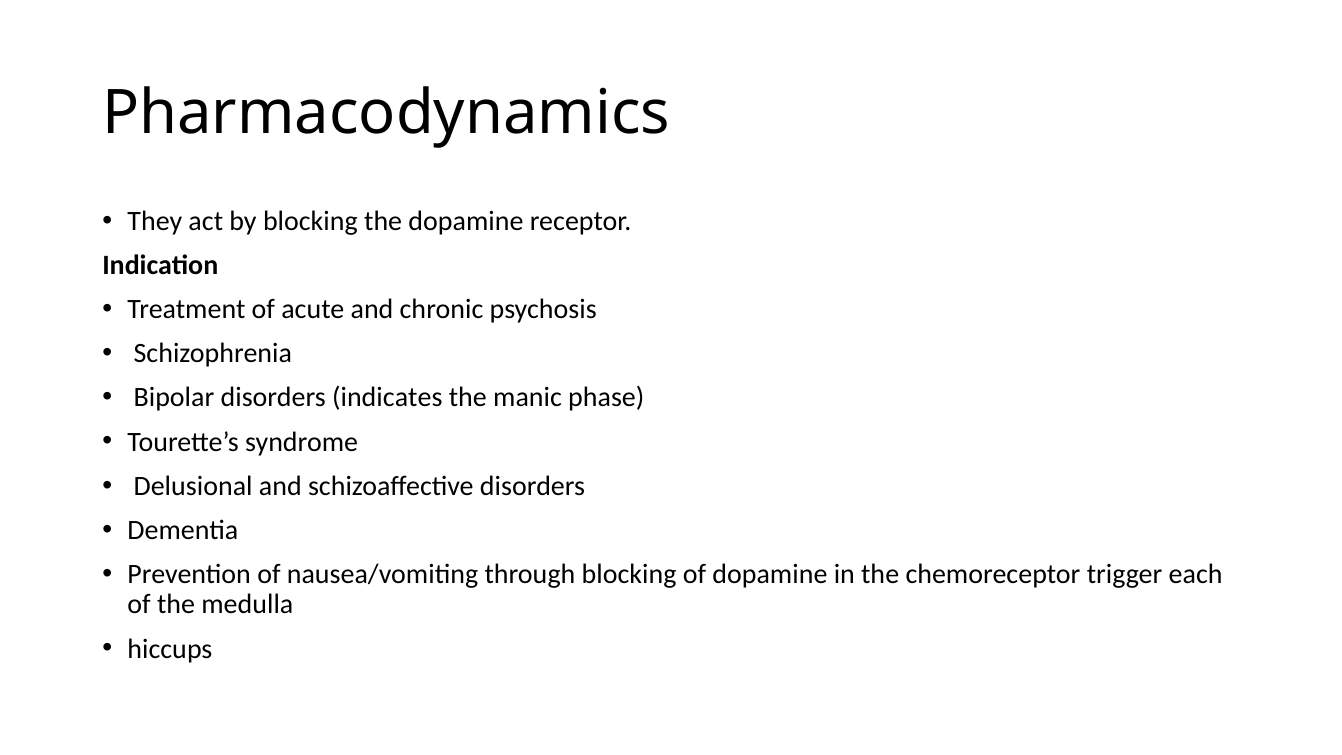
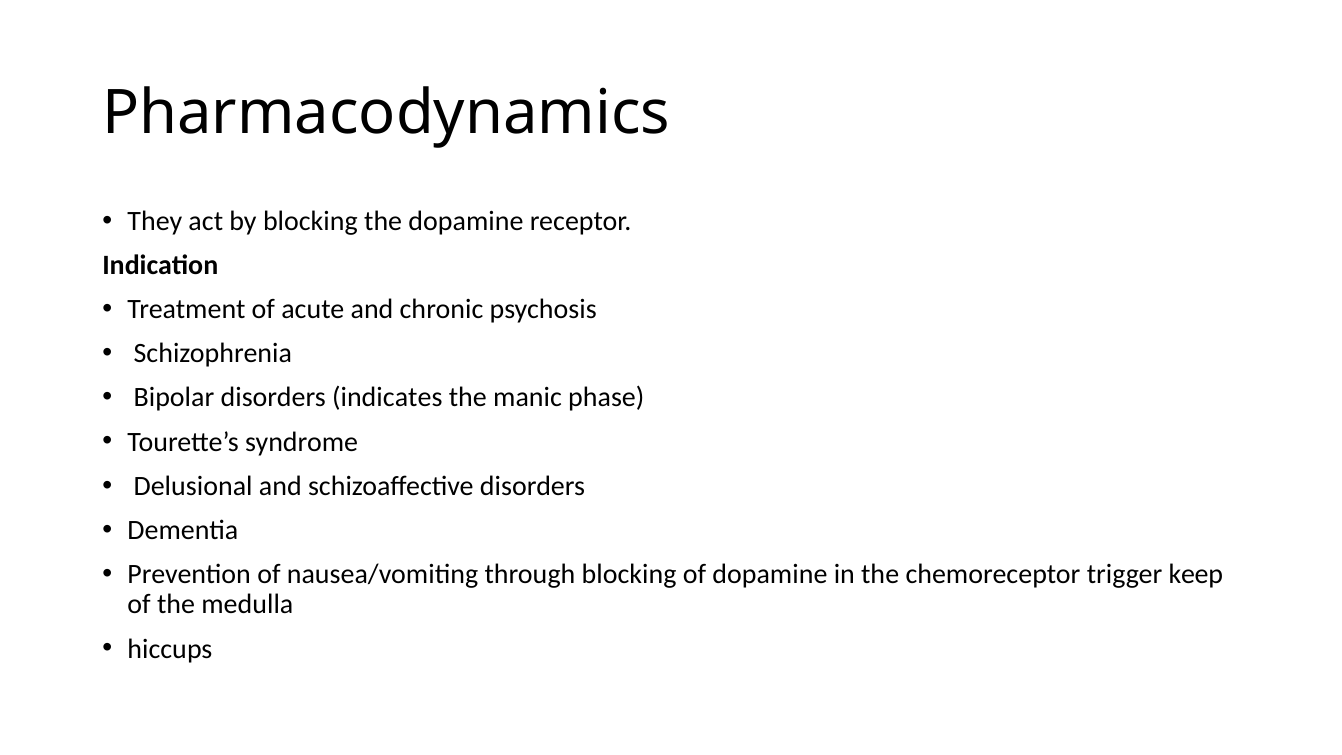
each: each -> keep (1196, 574)
